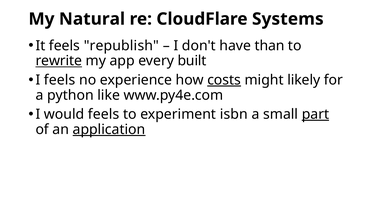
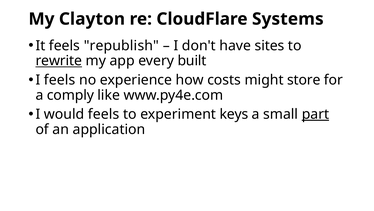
Natural: Natural -> Clayton (92, 19)
than: than -> sites (269, 45)
costs underline: present -> none (224, 80)
likely: likely -> store (304, 80)
python: python -> comply (70, 95)
isbn: isbn -> keys (234, 114)
application underline: present -> none (109, 129)
